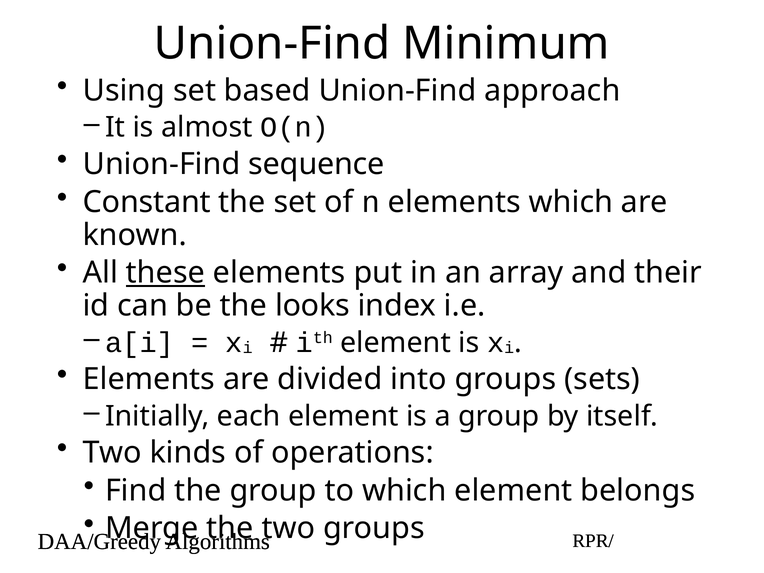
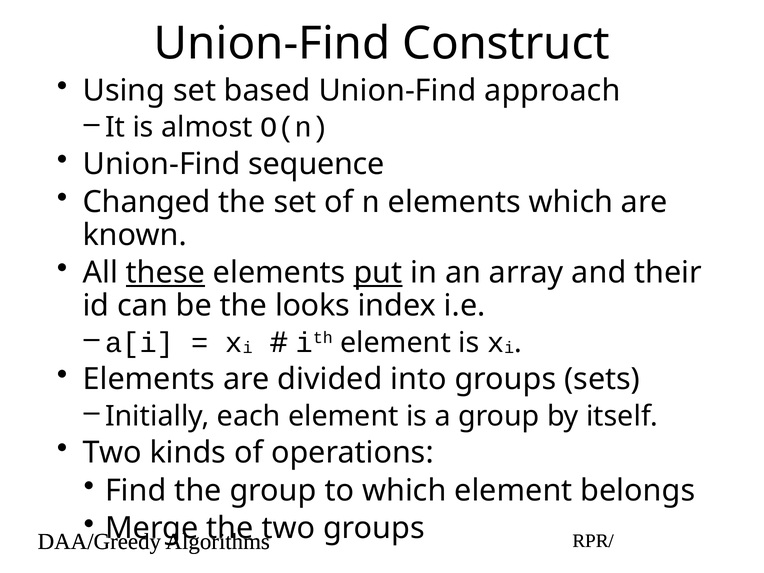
Minimum: Minimum -> Construct (506, 44)
Constant: Constant -> Changed (147, 202)
put underline: none -> present (378, 273)
